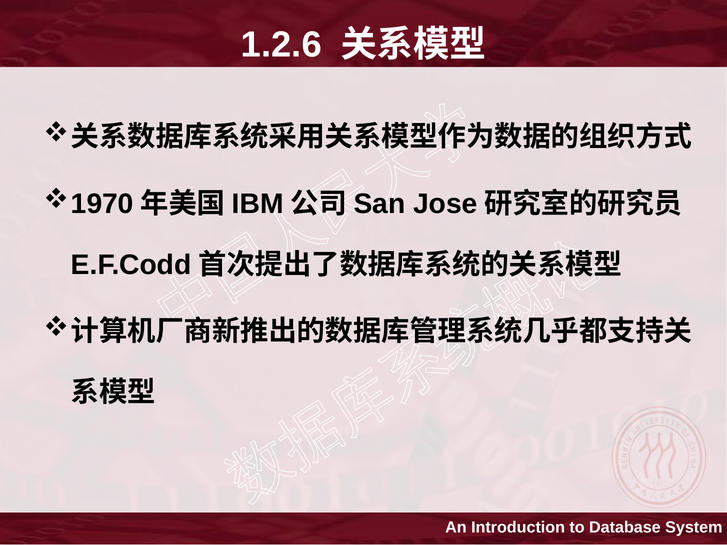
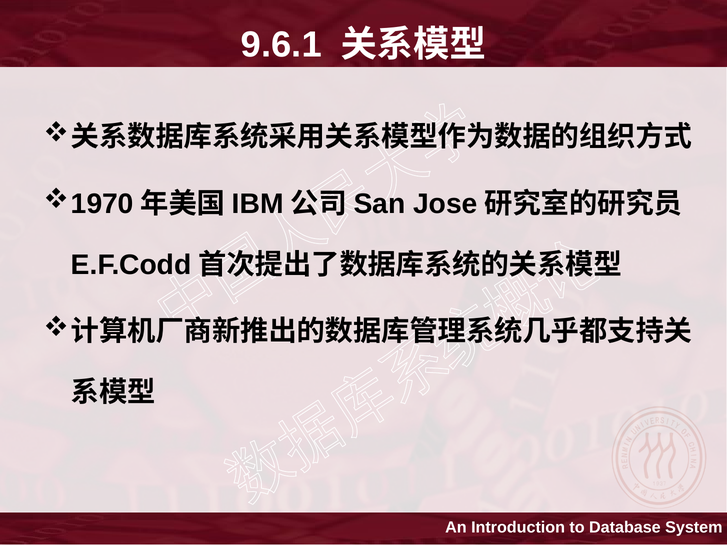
1.2.6: 1.2.6 -> 9.6.1 (281, 45)
